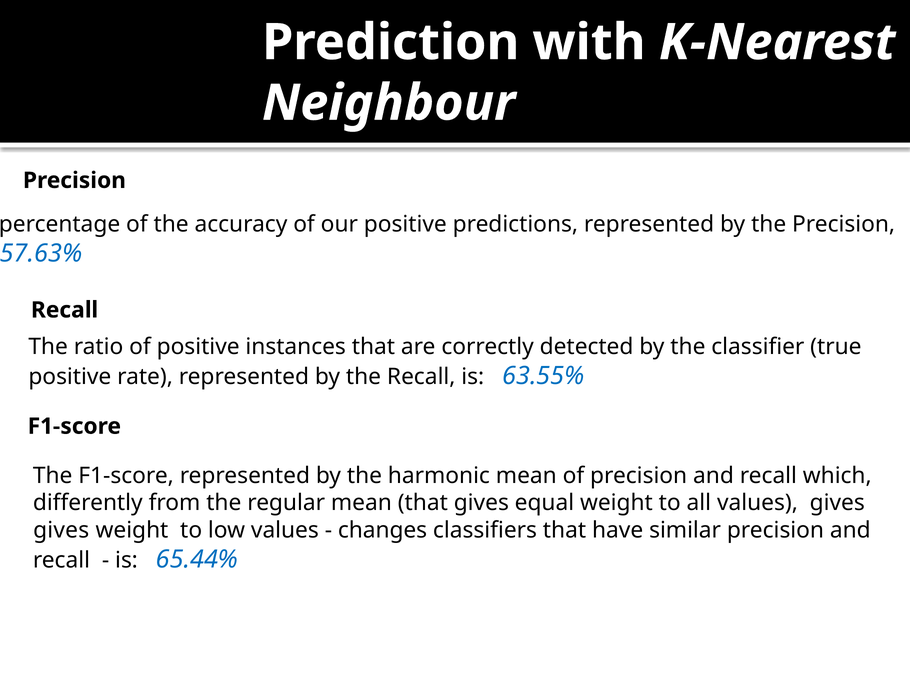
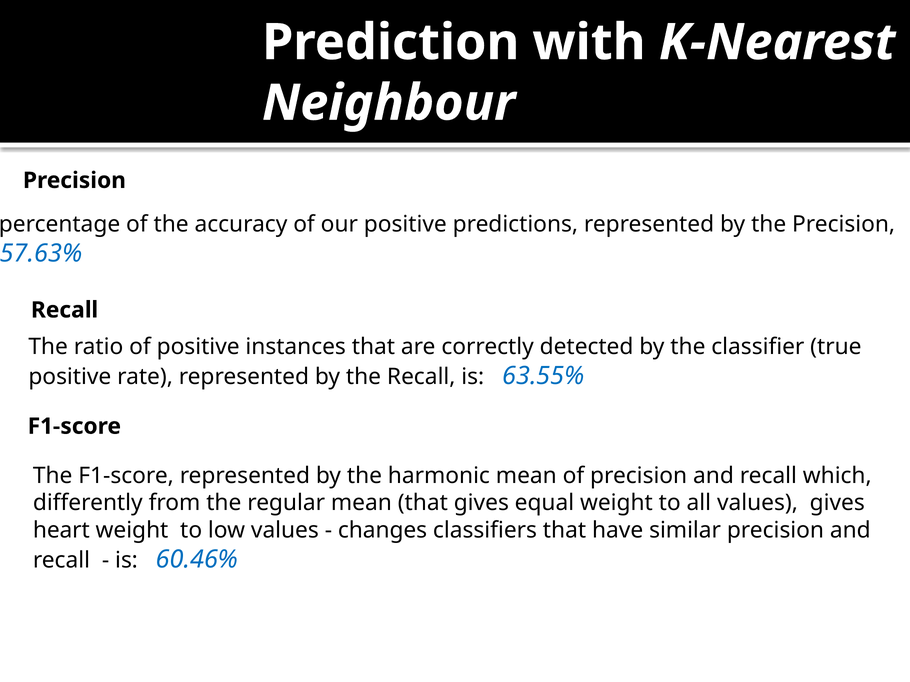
gives: gives -> heart (61, 531)
65.44%: 65.44% -> 60.46% (197, 560)
